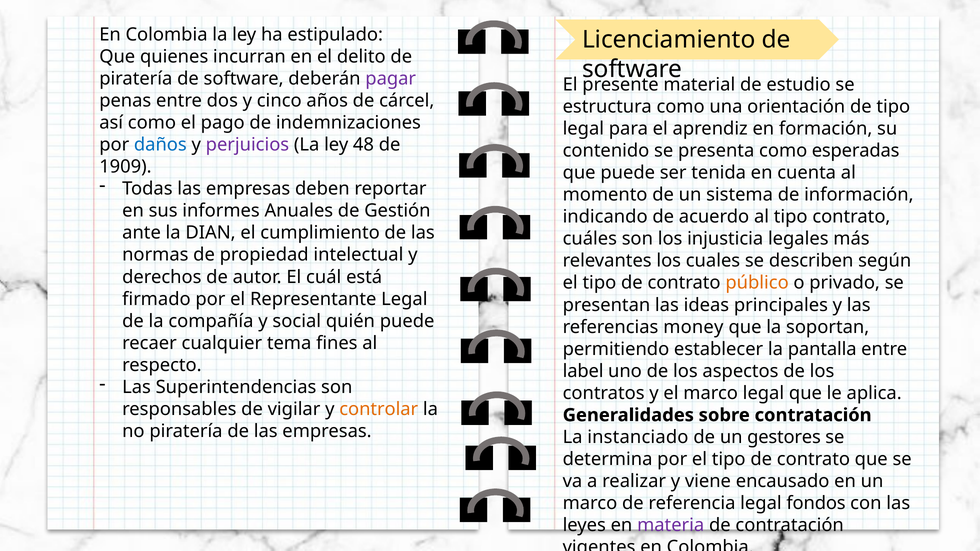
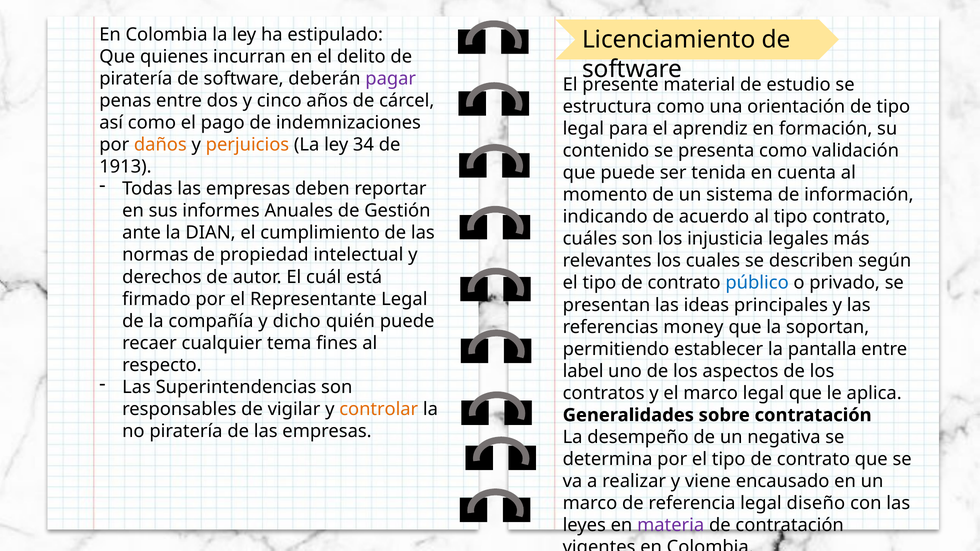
daños colour: blue -> orange (160, 145)
perjuicios colour: purple -> orange (247, 145)
48: 48 -> 34 (363, 145)
esperadas: esperadas -> validación (856, 151)
1909: 1909 -> 1913 (125, 167)
público colour: orange -> blue (757, 283)
social: social -> dicho (297, 321)
instanciado: instanciado -> desempeño (638, 437)
gestores: gestores -> negativa (784, 437)
fondos: fondos -> diseño (816, 504)
